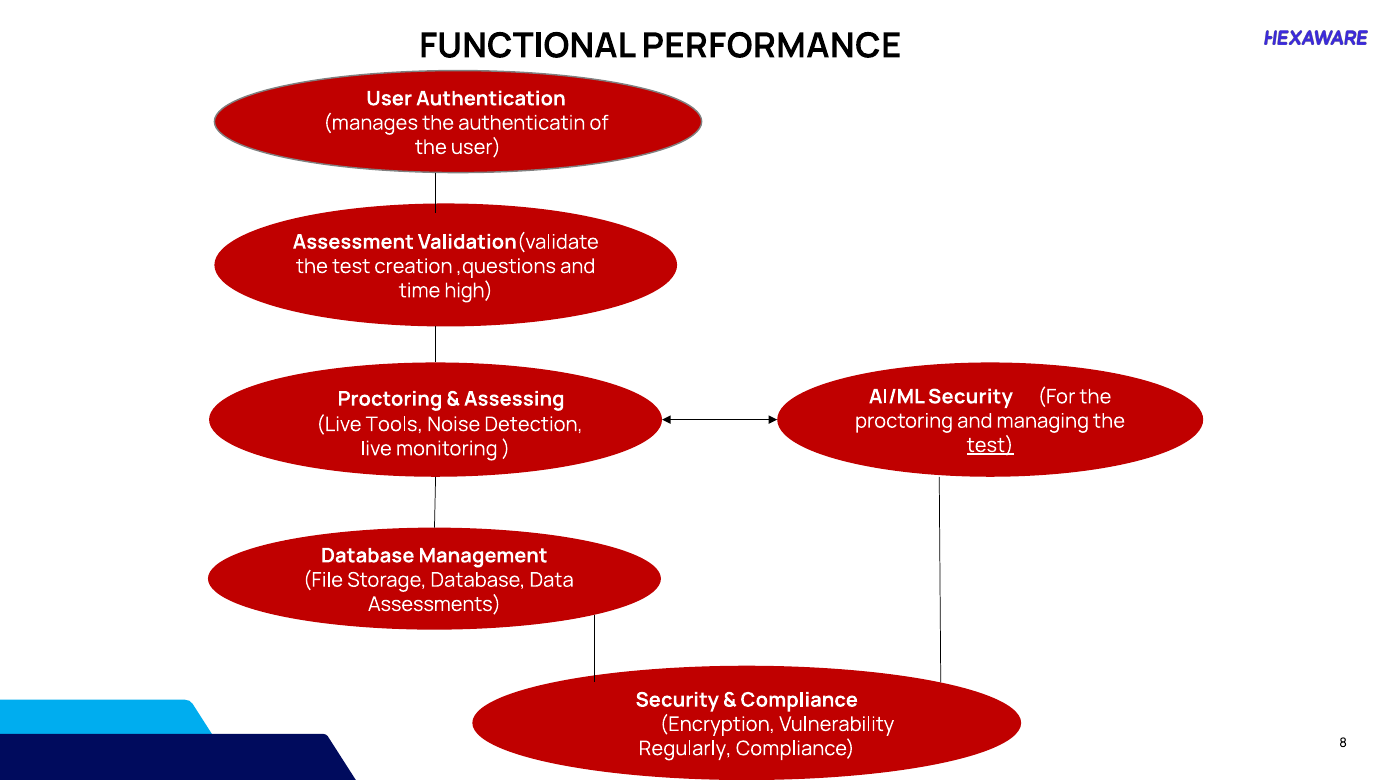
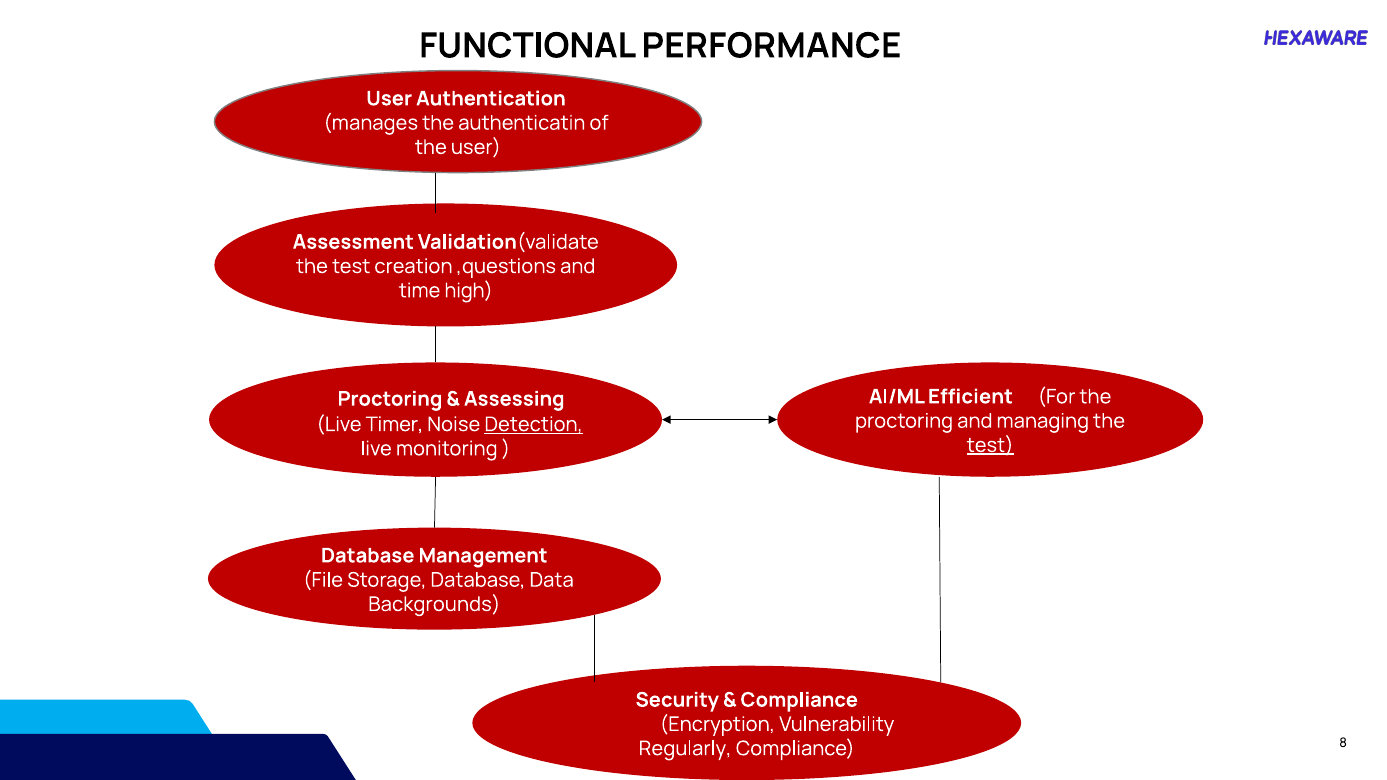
AI/ML Security: Security -> Efficient (970, 397)
Tools: Tools -> Timer (394, 425)
Detection underline: none -> present (534, 425)
Assessments: Assessments -> Backgrounds (434, 604)
